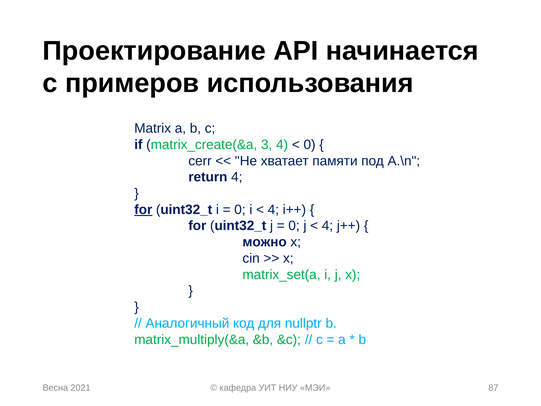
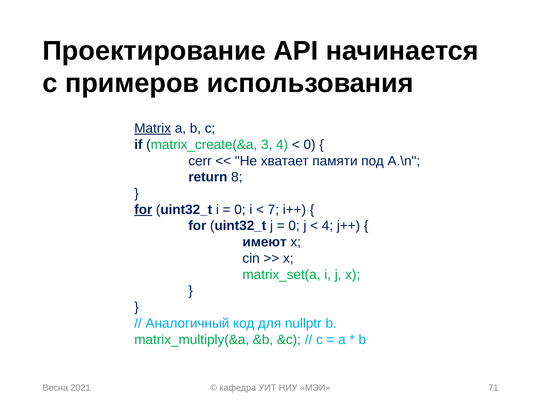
Matrix underline: none -> present (153, 128)
return 4: 4 -> 8 (237, 177)
4: 4 -> 7 (273, 209)
можно: можно -> имеют (265, 242)
87: 87 -> 71 (493, 387)
